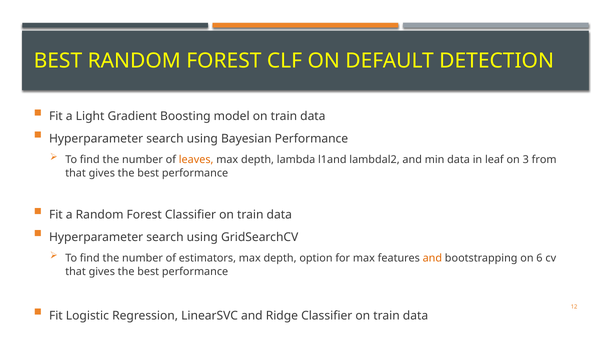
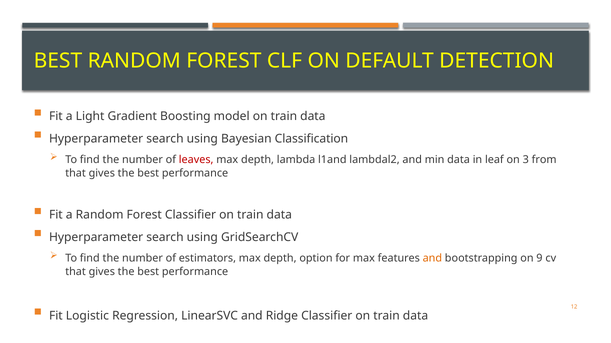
Bayesian Performance: Performance -> Classification (311, 139)
leaves colour: orange -> red (196, 160)
6: 6 -> 9 (539, 259)
